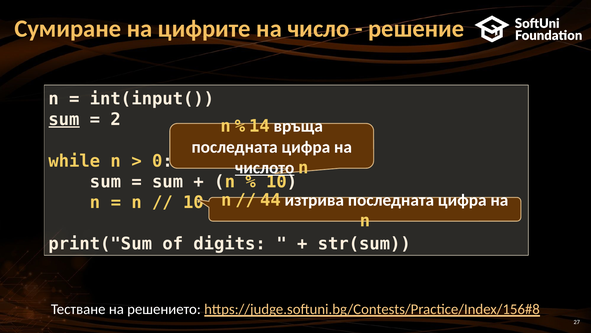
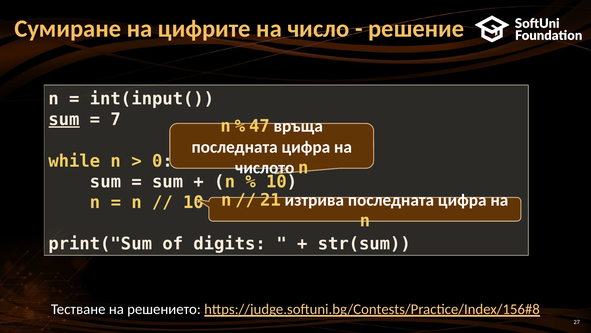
2: 2 -> 7 (116, 119)
14: 14 -> 47 (259, 126)
числото underline: present -> none (265, 168)
44: 44 -> 21 (270, 200)
